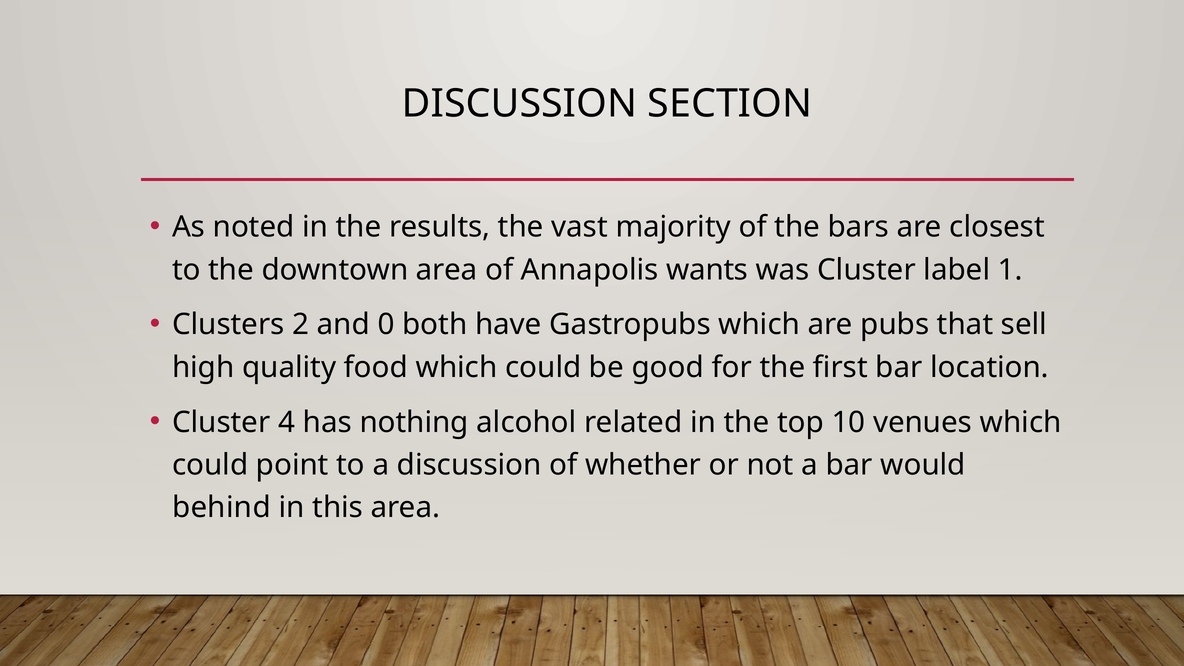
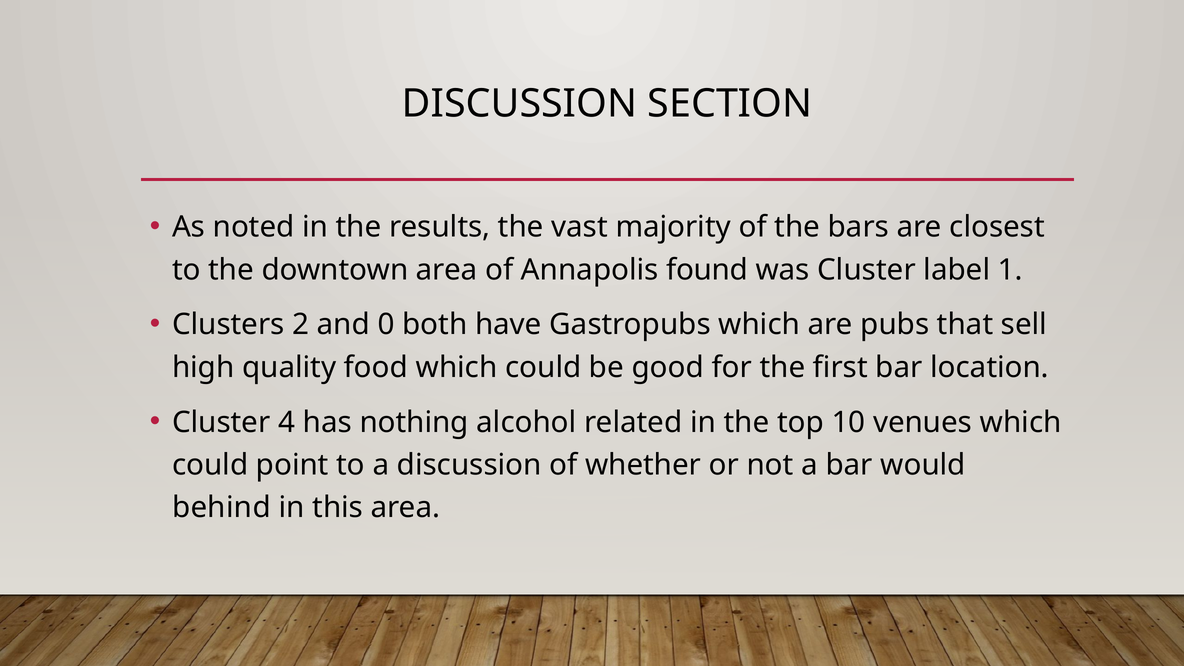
wants: wants -> found (707, 270)
